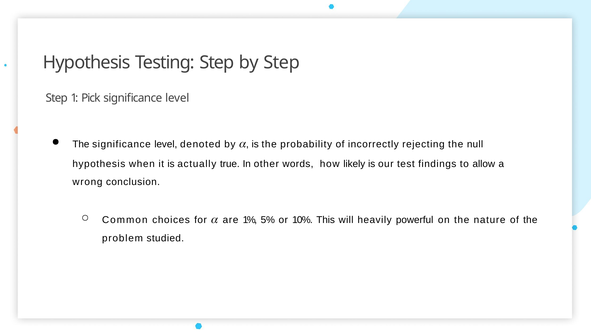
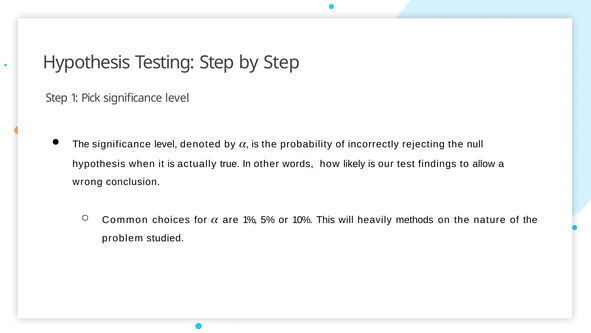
powerful: powerful -> methods (415, 220)
